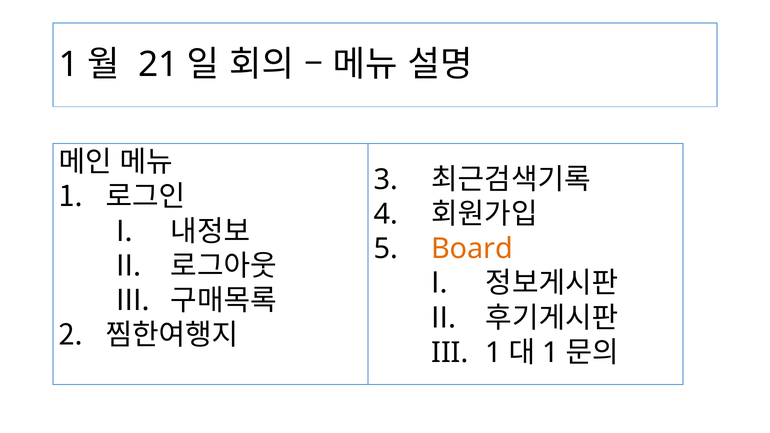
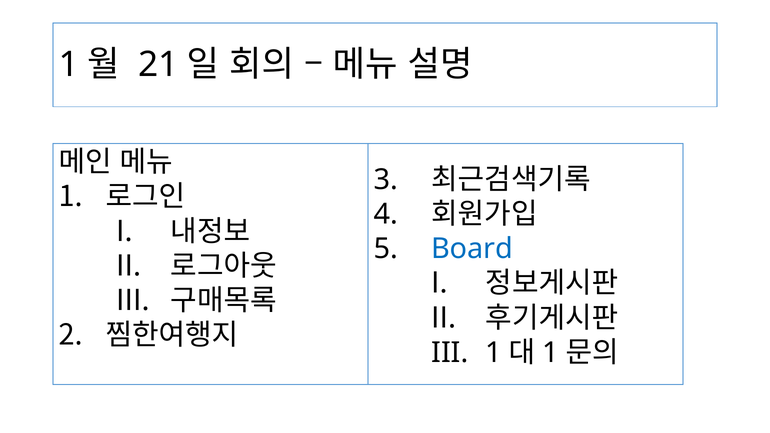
Board colour: orange -> blue (472, 249)
